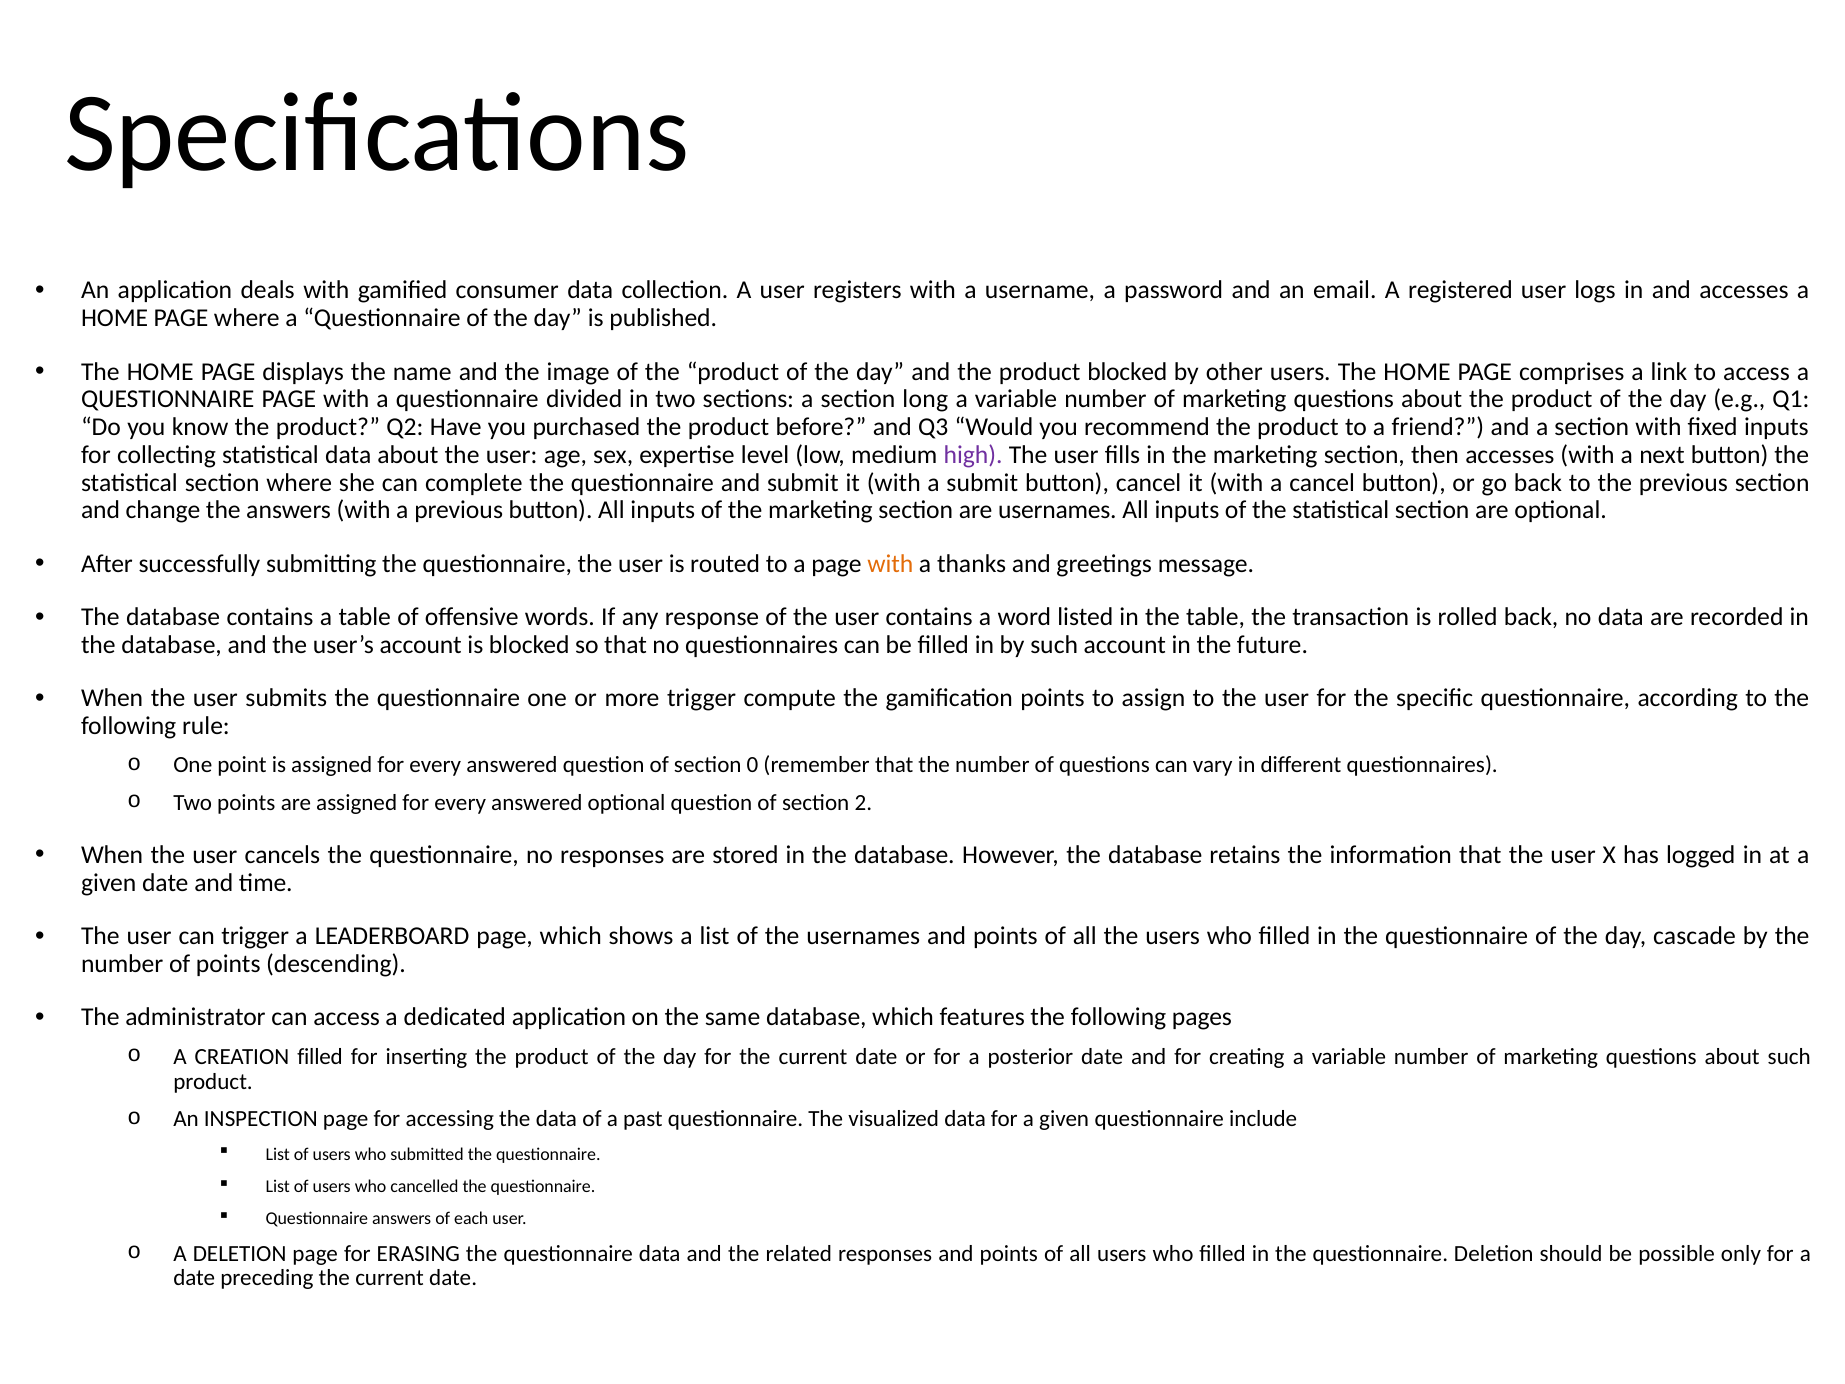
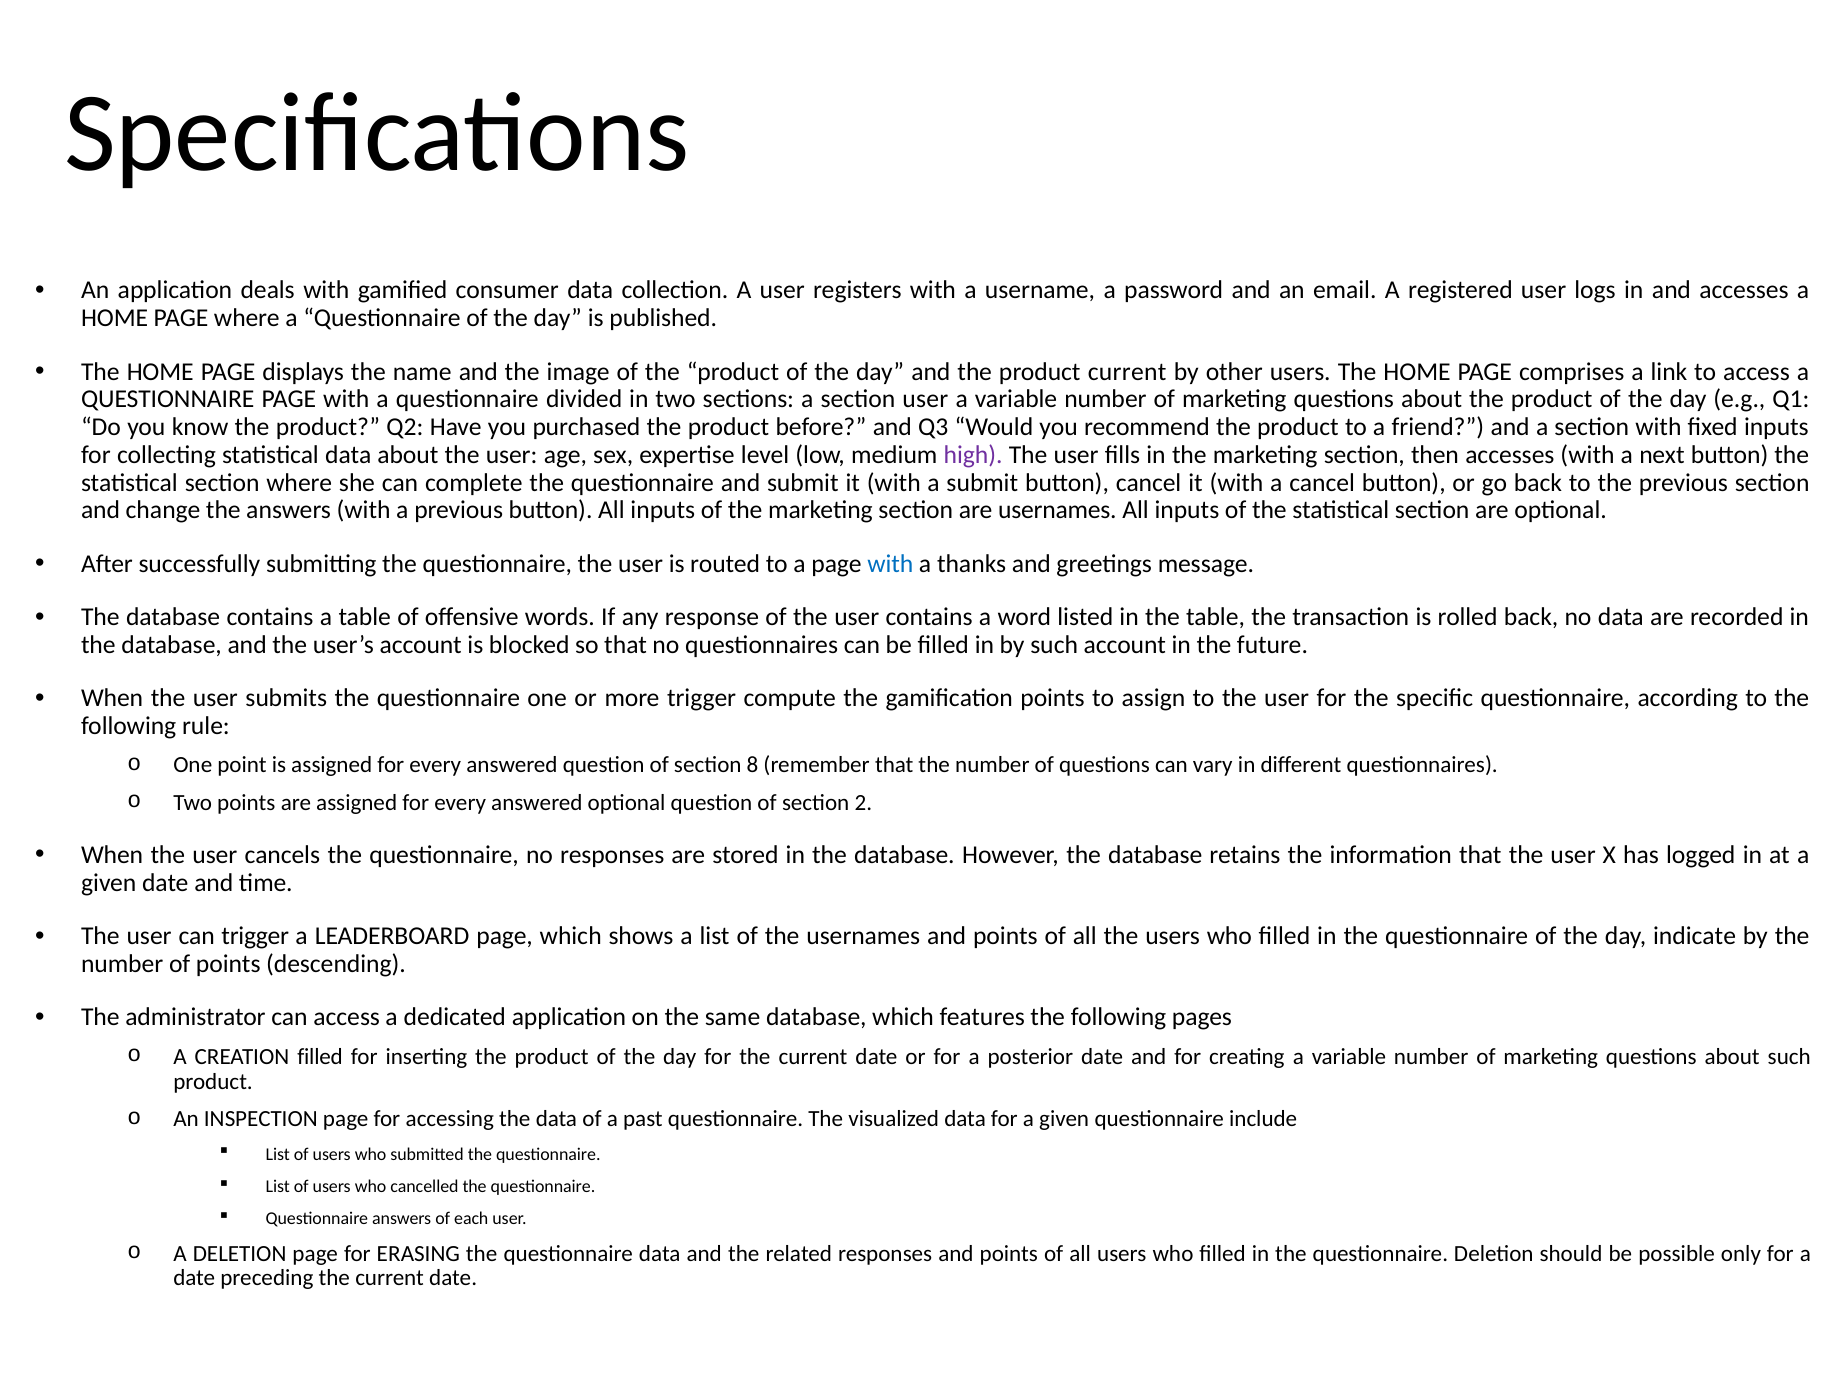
product blocked: blocked -> current (1127, 372)
section long: long -> user (925, 399)
with colour: orange -> blue (890, 564)
0: 0 -> 8 (752, 765)
cascade: cascade -> indicate (1695, 936)
